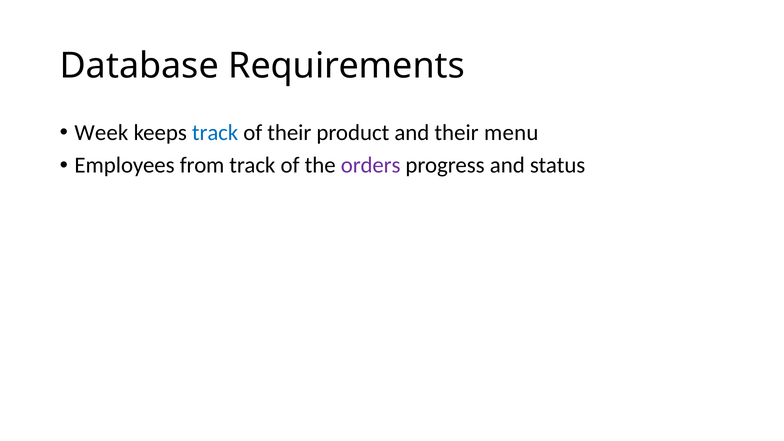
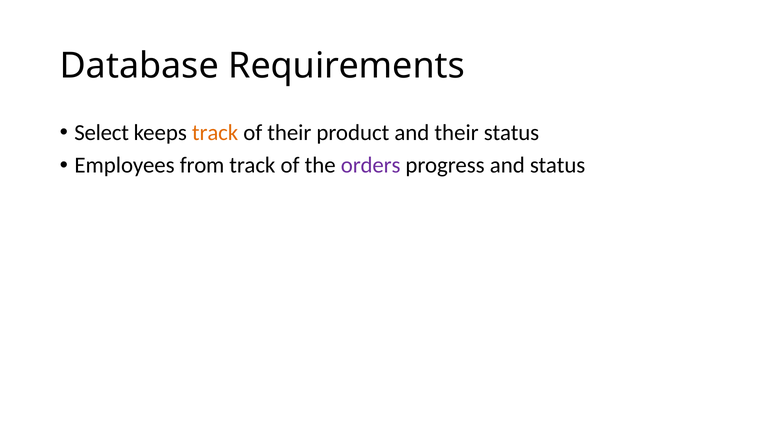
Week: Week -> Select (102, 133)
track colour: blue -> orange (215, 133)
their menu: menu -> status (511, 133)
